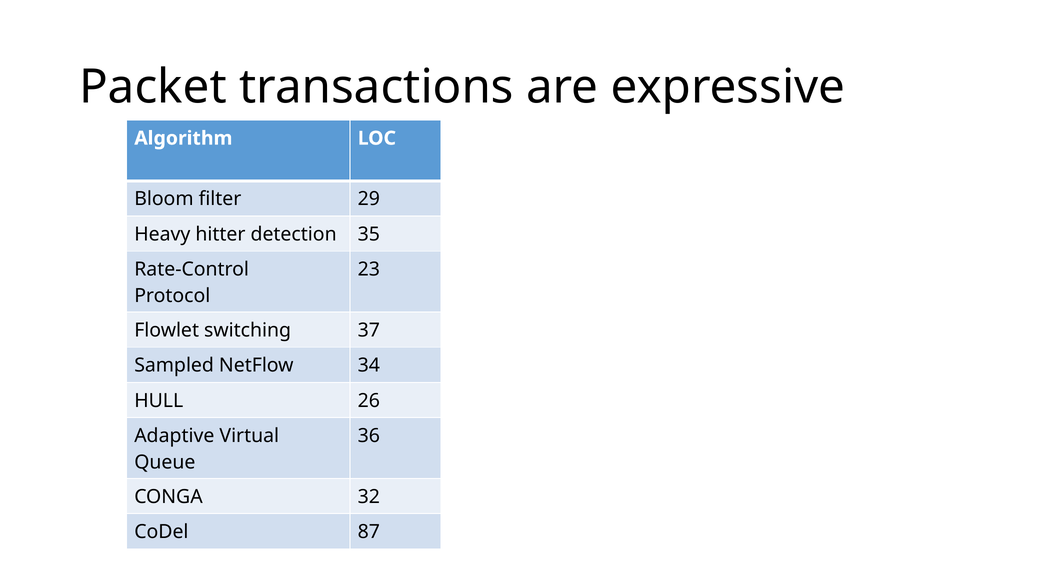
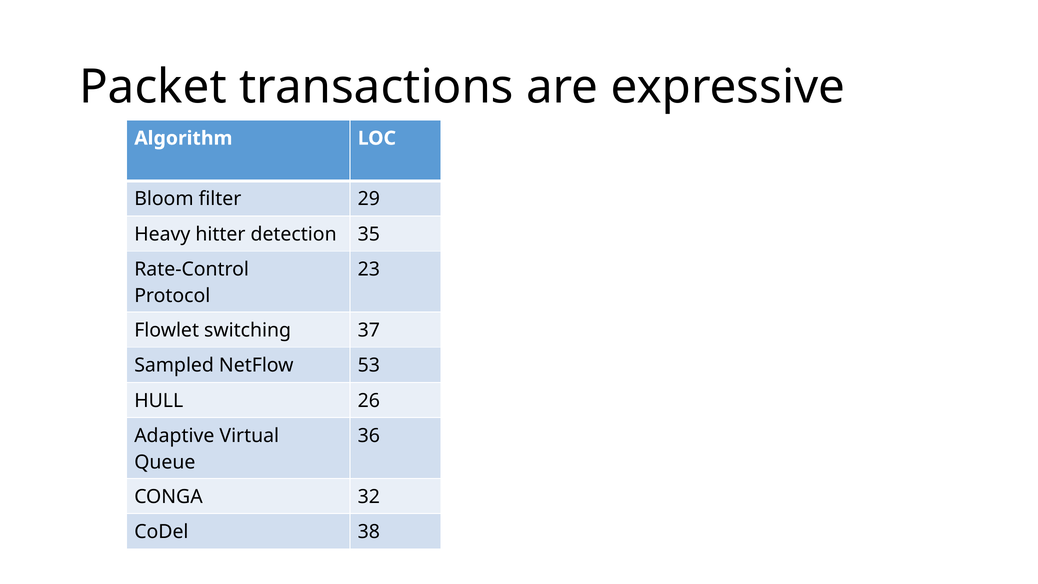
34: 34 -> 53 (369, 365)
87: 87 -> 38 (369, 532)
